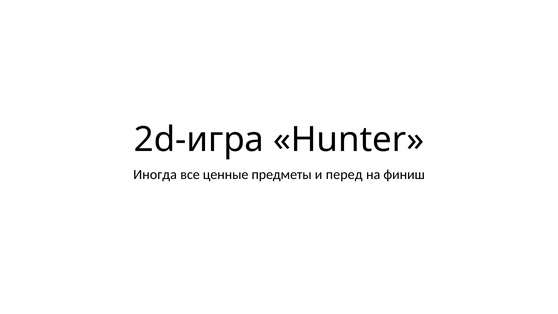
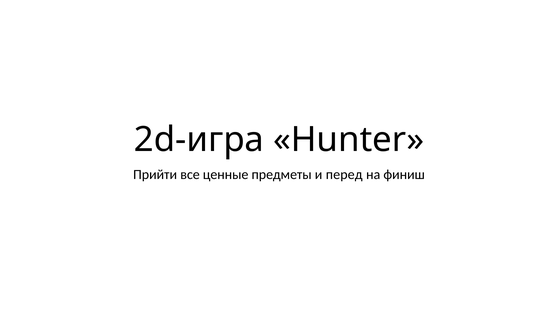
Иногда: Иногда -> Прийти (155, 174)
